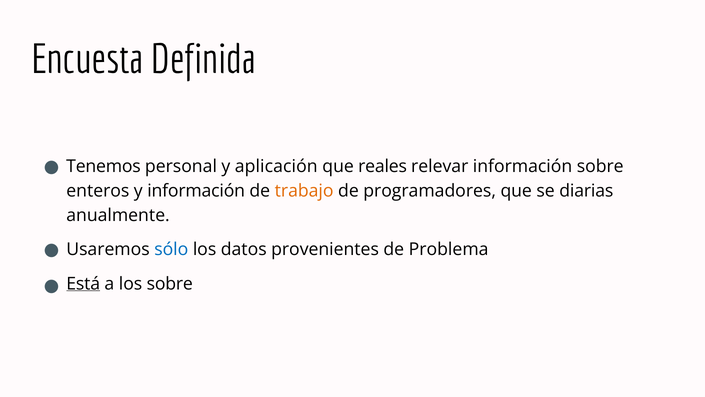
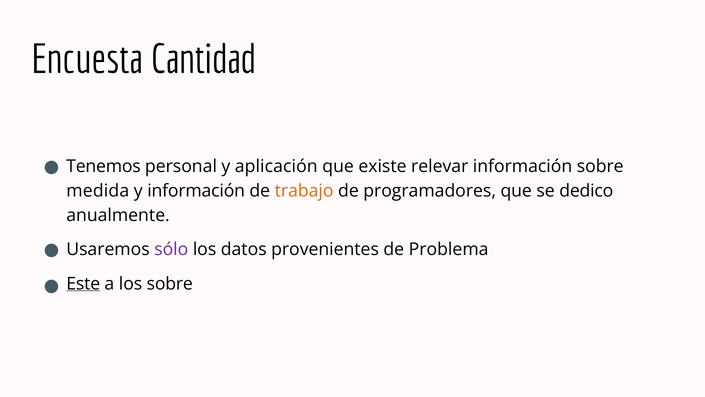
Definida: Definida -> Cantidad (204, 60)
reales: reales -> existe (382, 166)
enteros: enteros -> medida (98, 191)
diarias: diarias -> dedico (586, 191)
sólo colour: blue -> purple (171, 249)
Está: Está -> Este (83, 284)
